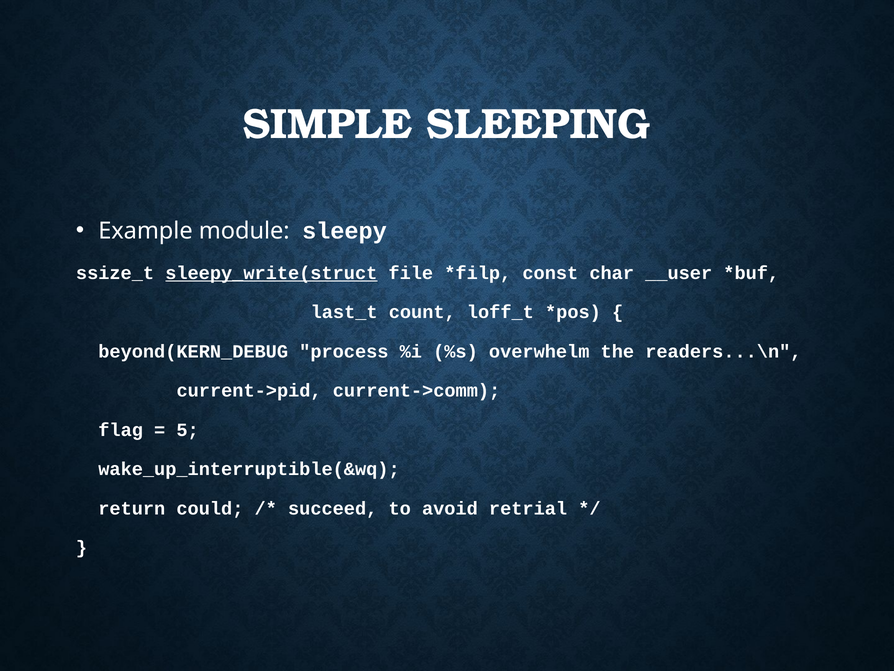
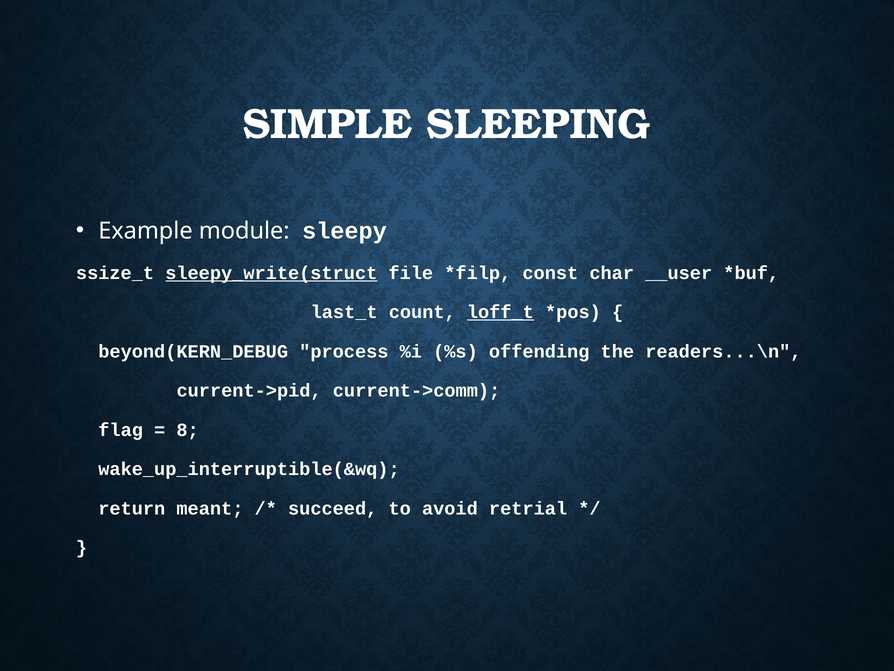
loff_t underline: none -> present (500, 312)
overwhelm: overwhelm -> offending (539, 351)
5: 5 -> 8 (188, 430)
could: could -> meant (210, 508)
